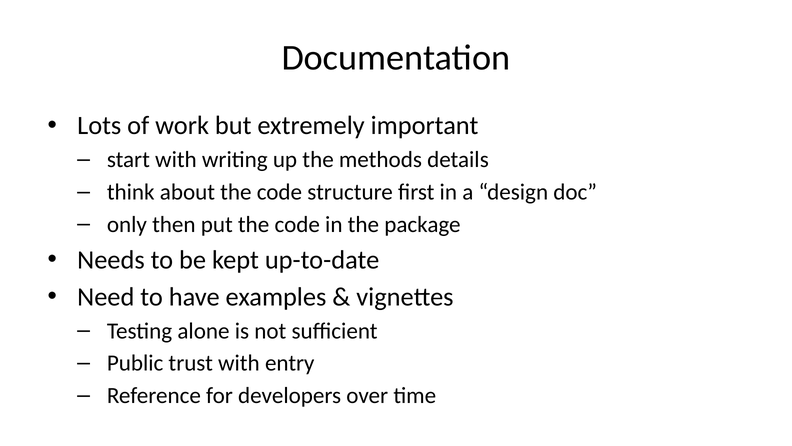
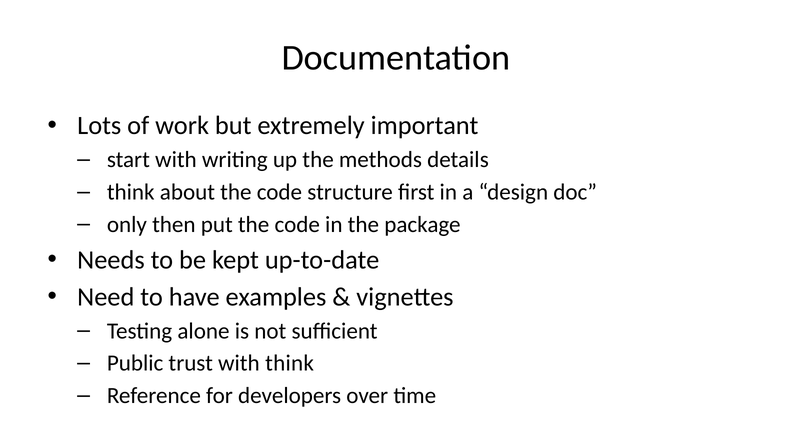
with entry: entry -> think (290, 363)
